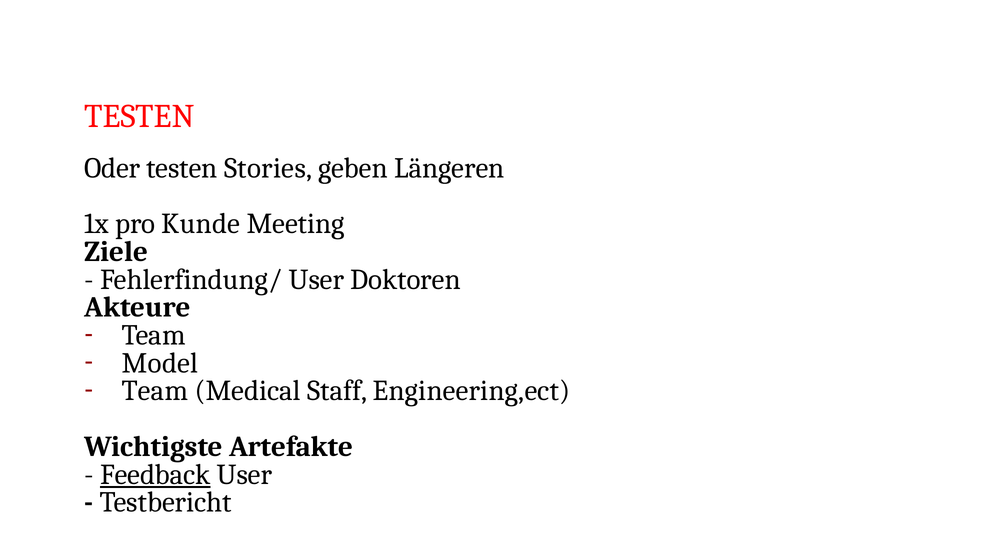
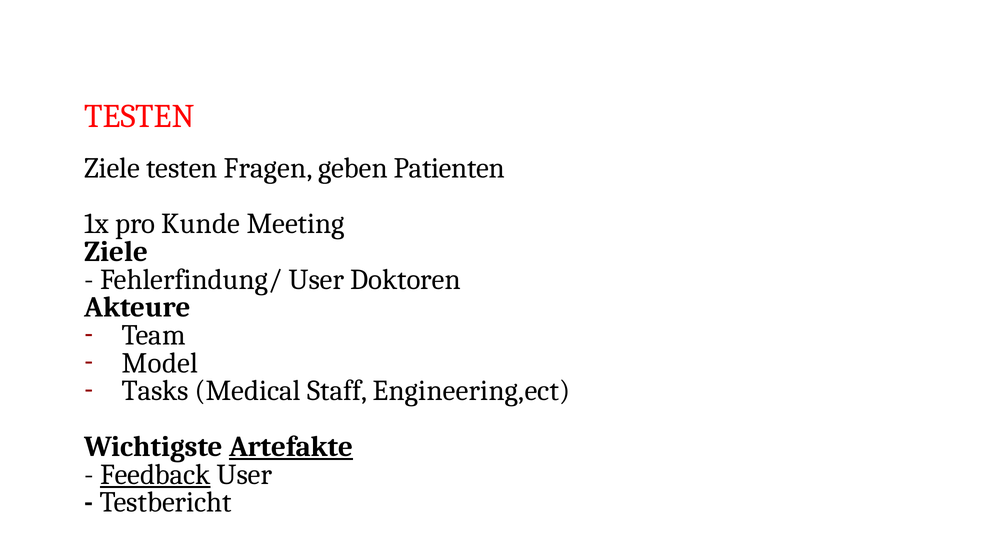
Oder: Oder -> Ziele (112, 168)
Stories: Stories -> Fragen (268, 168)
Längeren: Längeren -> Patienten (449, 168)
Team: Team -> Tasks (155, 391)
Artefakte underline: none -> present (291, 446)
